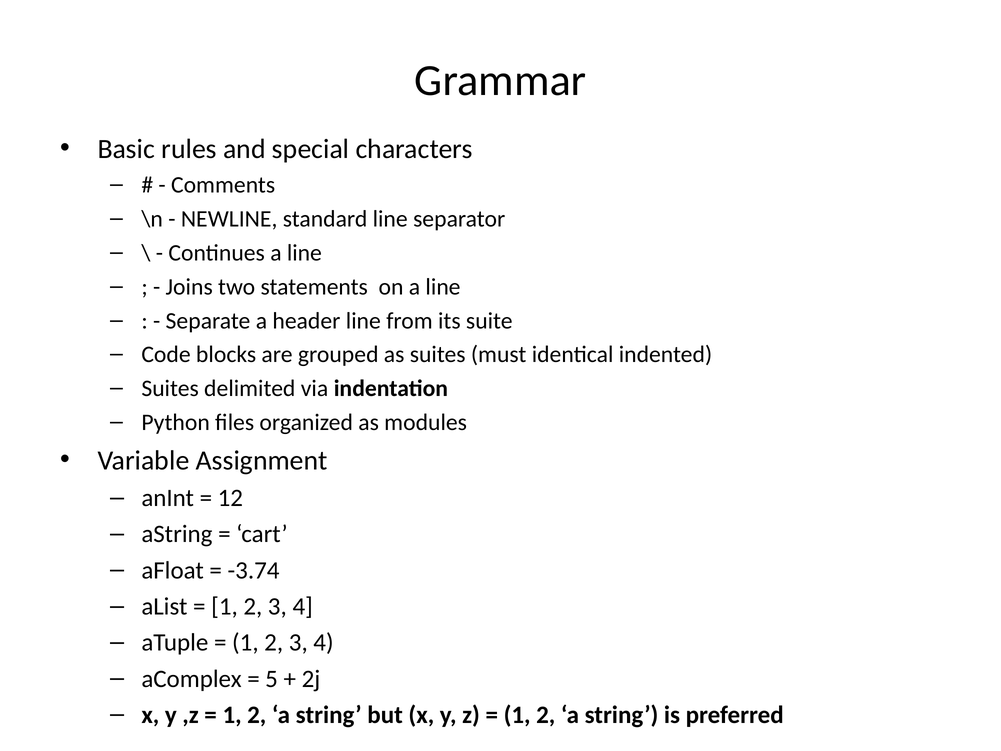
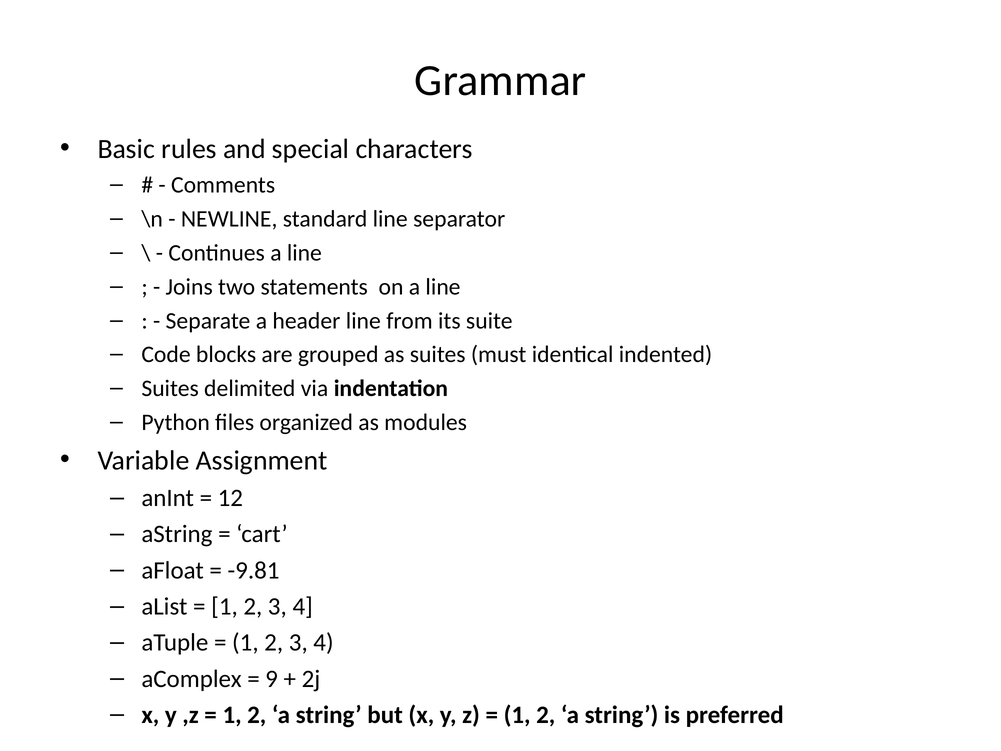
-3.74: -3.74 -> -9.81 (254, 570)
5: 5 -> 9 (272, 679)
